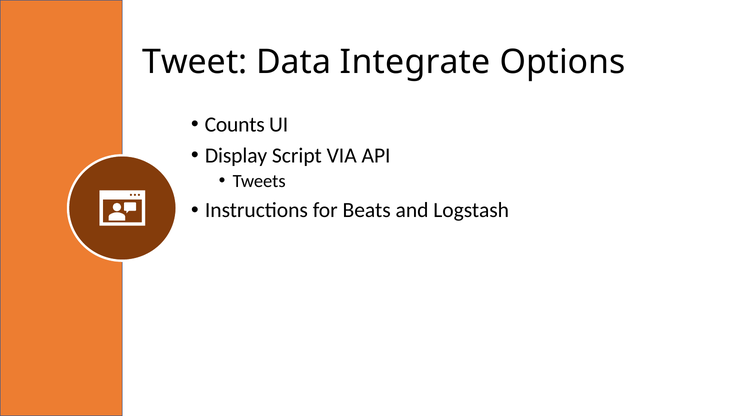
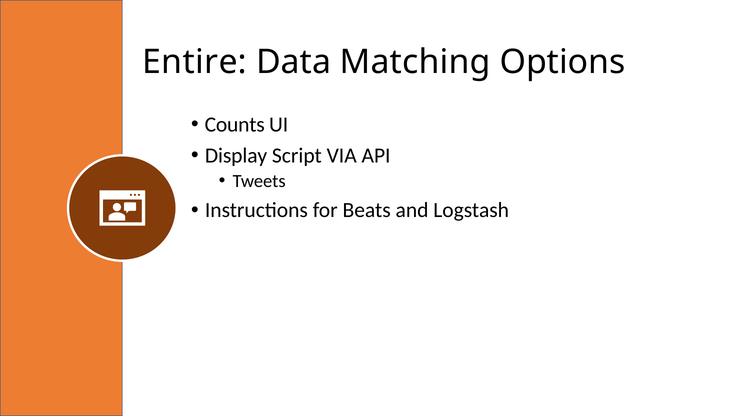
Tweet: Tweet -> Entire (195, 62)
Integrate: Integrate -> Matching (415, 62)
